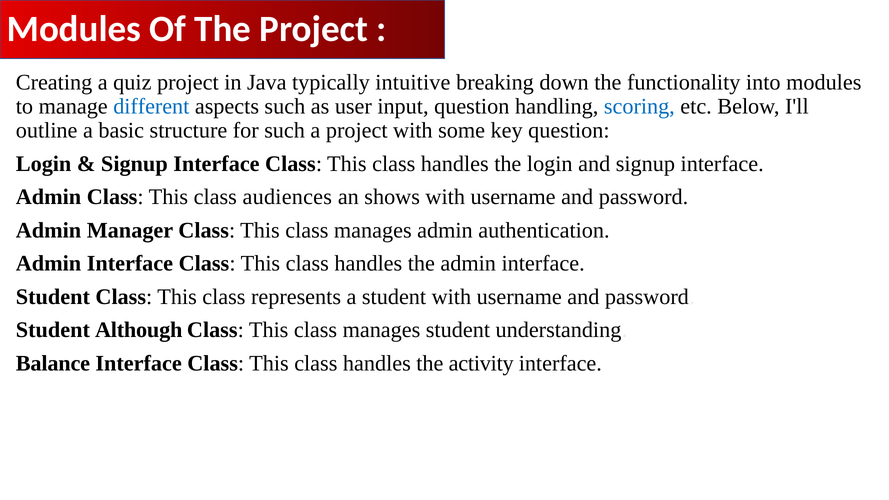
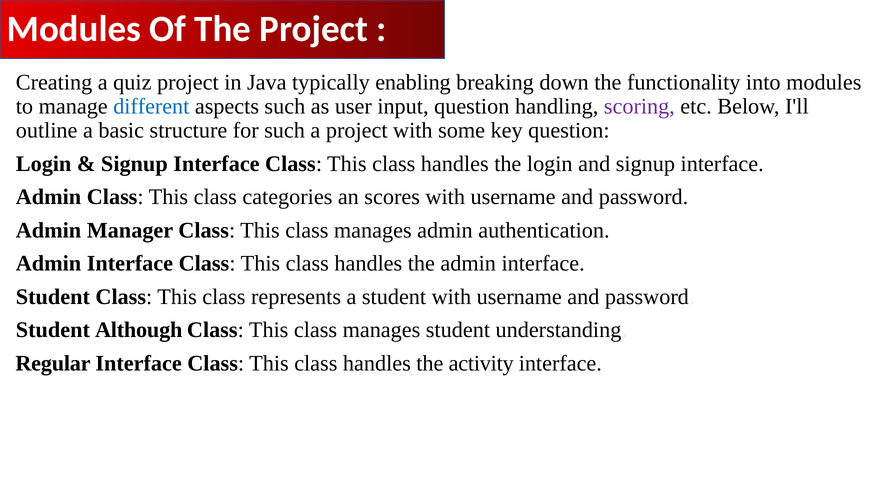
intuitive: intuitive -> enabling (413, 83)
scoring colour: blue -> purple (639, 107)
audiences: audiences -> categories (287, 197)
shows: shows -> scores (392, 197)
Balance: Balance -> Regular (53, 363)
